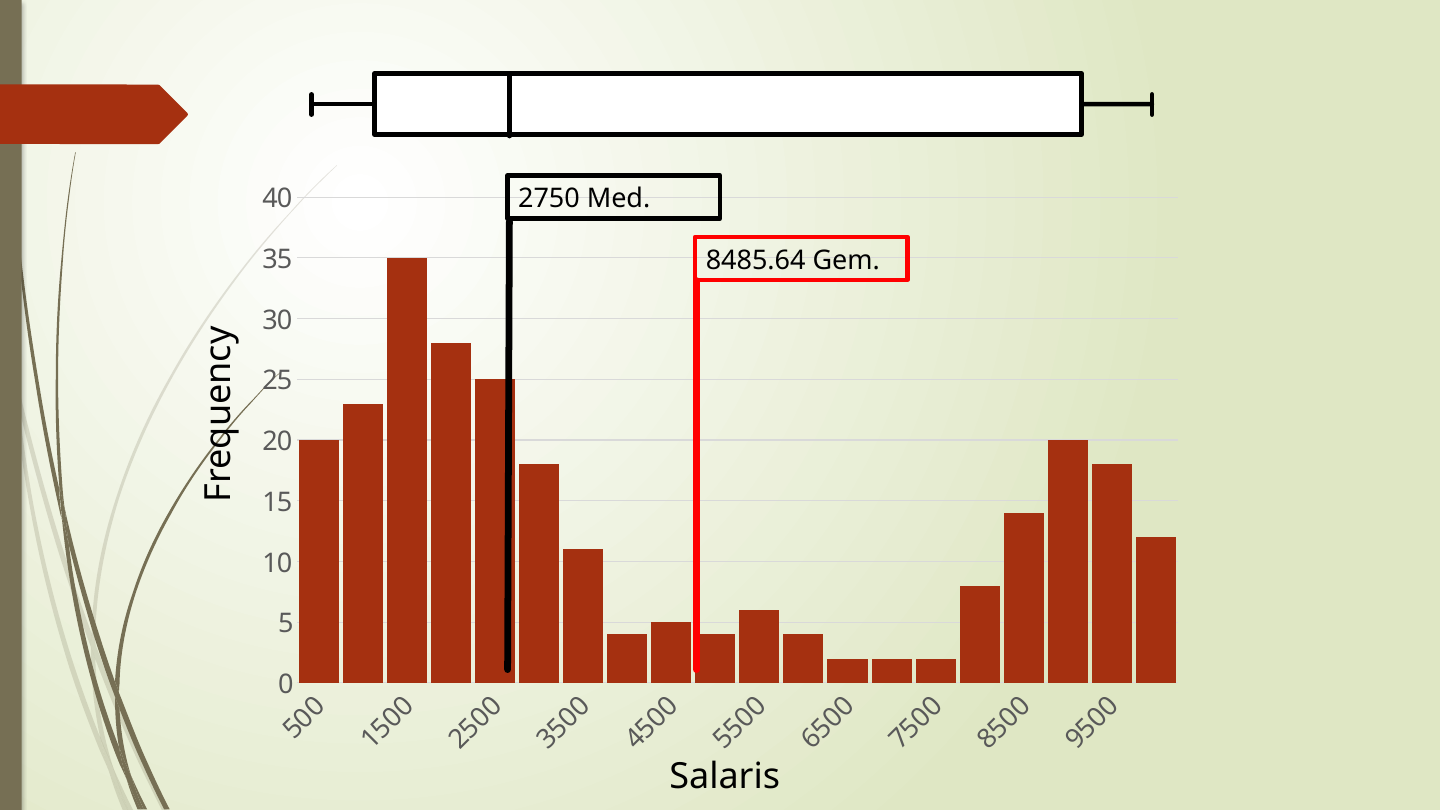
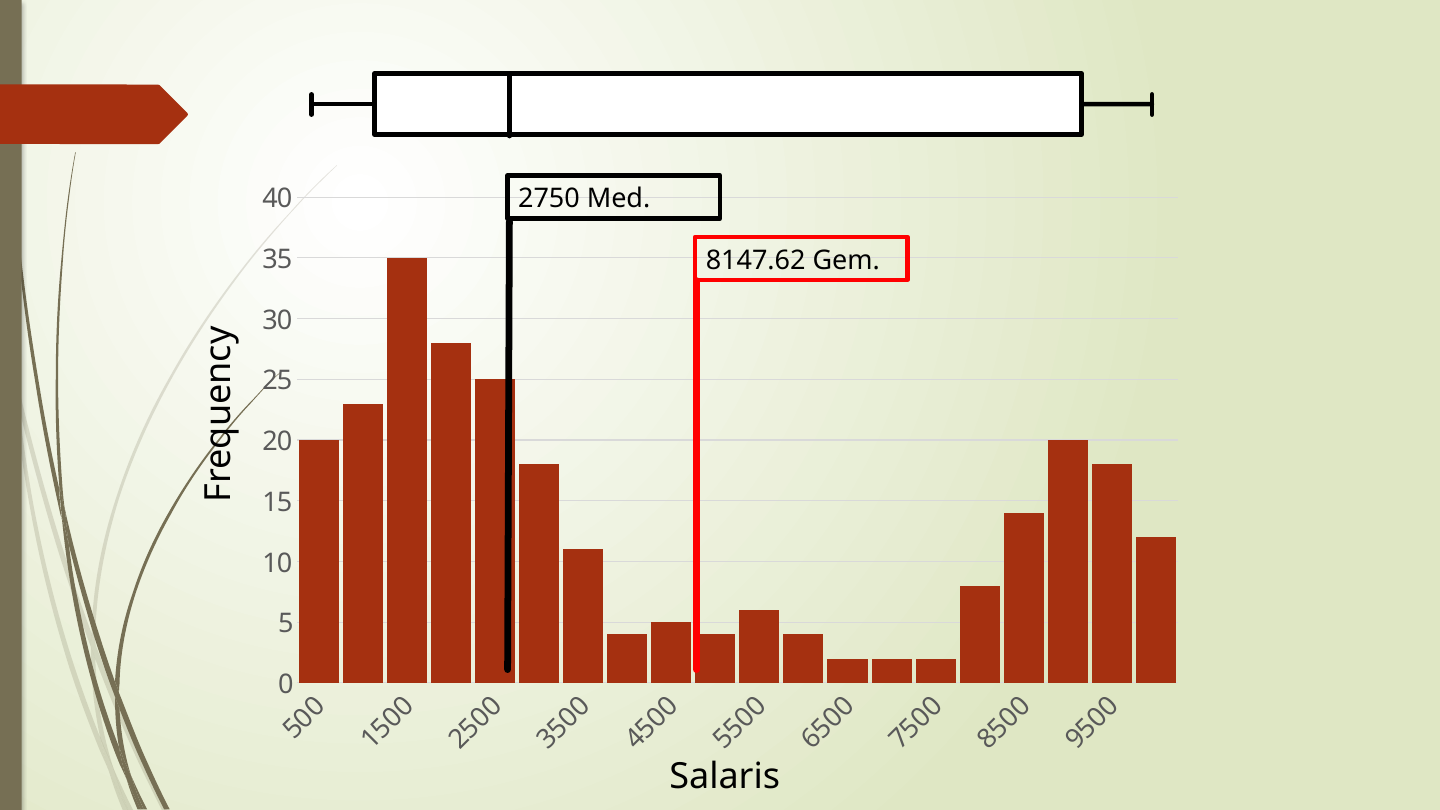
8485.64: 8485.64 -> 8147.62 (756, 260)
